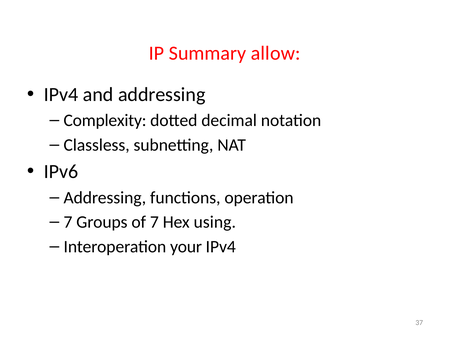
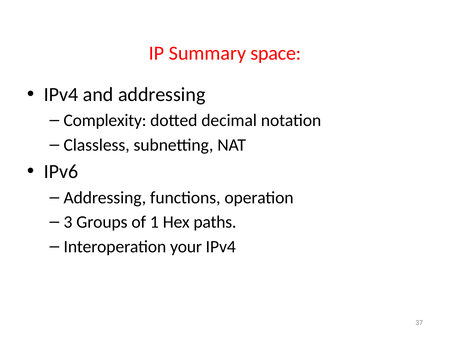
allow: allow -> space (276, 53)
7: 7 -> 3 (68, 222)
of 7: 7 -> 1 (154, 222)
using: using -> paths (215, 222)
